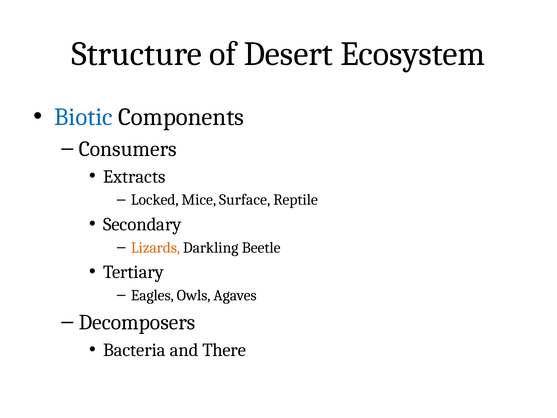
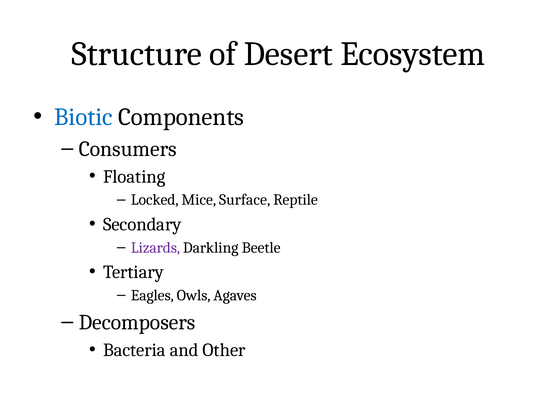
Extracts: Extracts -> Floating (134, 176)
Lizards colour: orange -> purple (155, 247)
There: There -> Other (224, 350)
